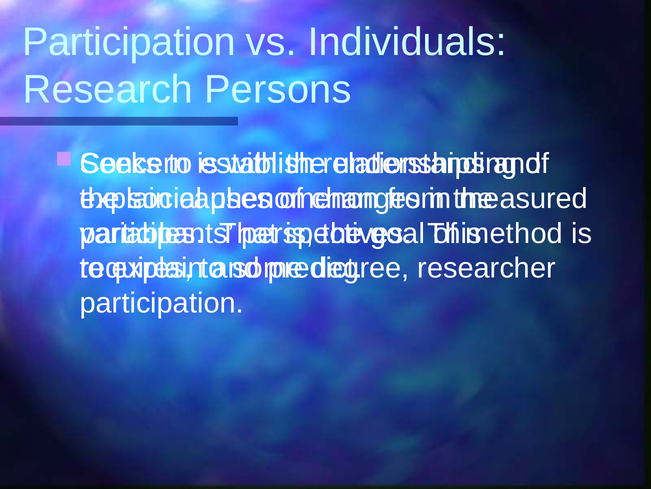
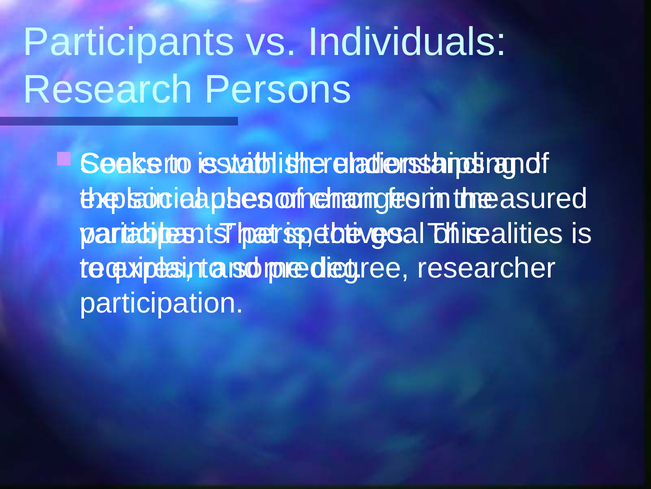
Participation: Participation -> Participants (129, 42)
method: method -> realities (514, 233)
